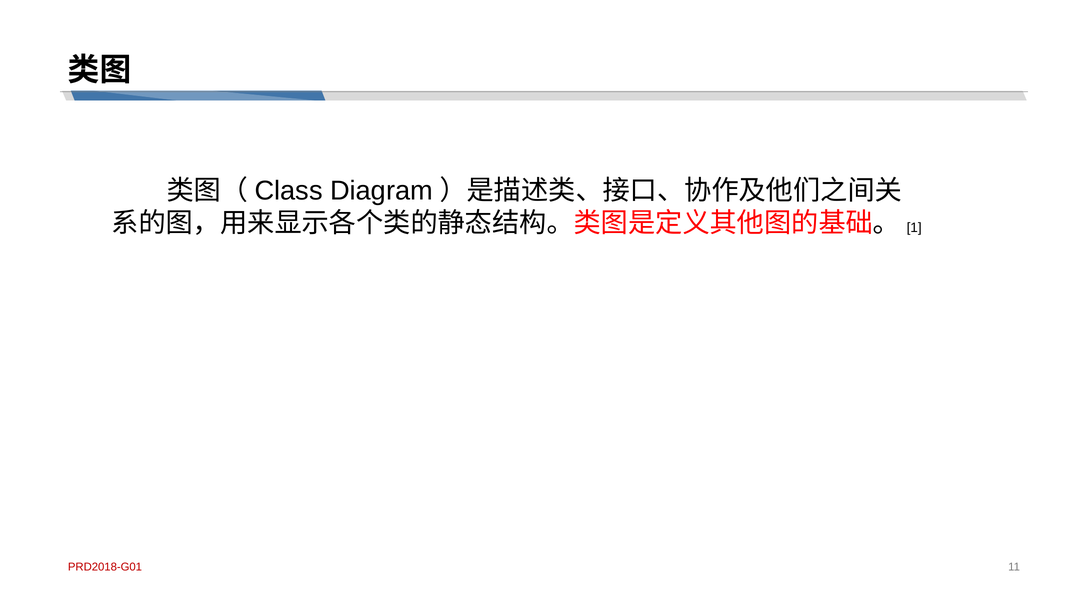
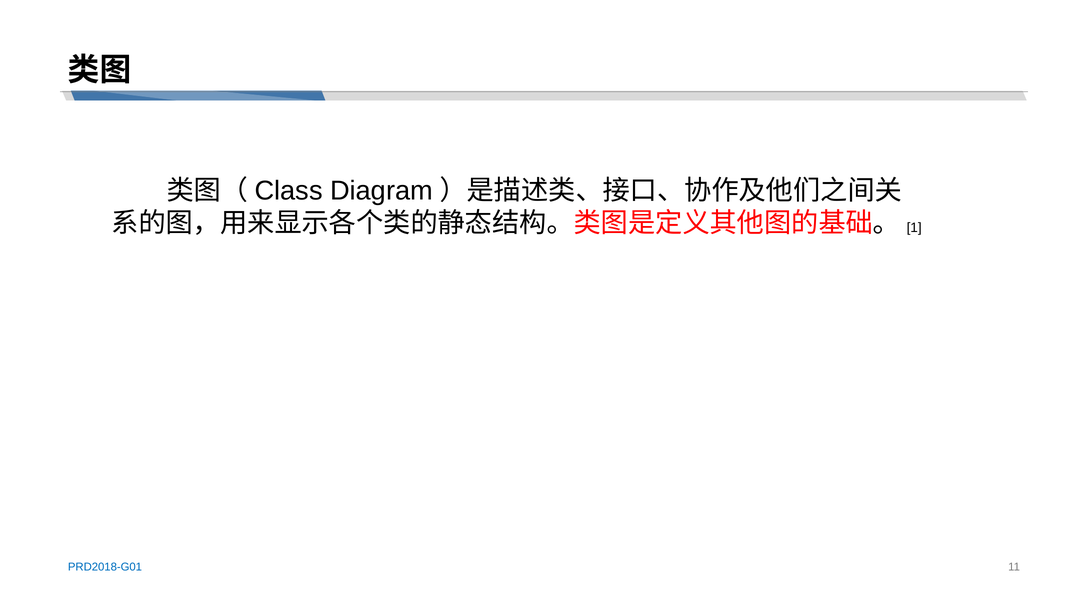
PRD2018-G01 colour: red -> blue (105, 567)
